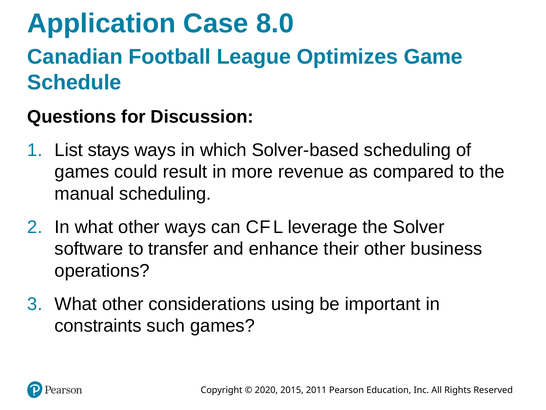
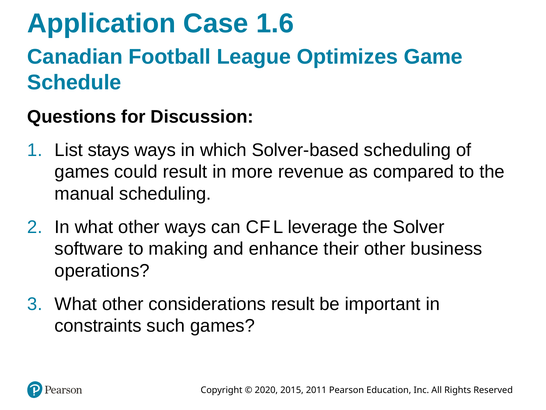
8.0: 8.0 -> 1.6 (275, 24)
transfer: transfer -> making (178, 249)
considerations using: using -> result (293, 304)
